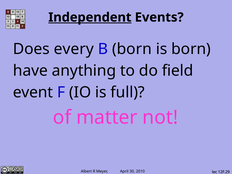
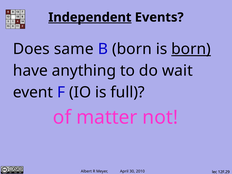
every: every -> same (74, 49)
born underline: none -> present (191, 49)
field: field -> wait (177, 71)
